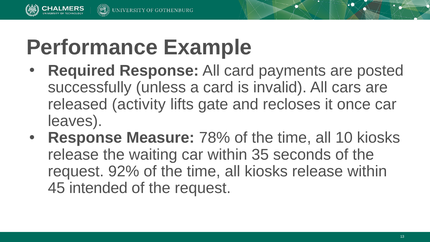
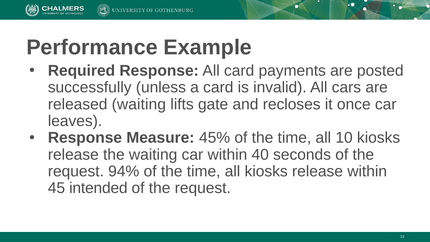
released activity: activity -> waiting (139, 104)
78%: 78% -> 45% (215, 138)
35: 35 -> 40 (260, 155)
92%: 92% -> 94% (124, 171)
